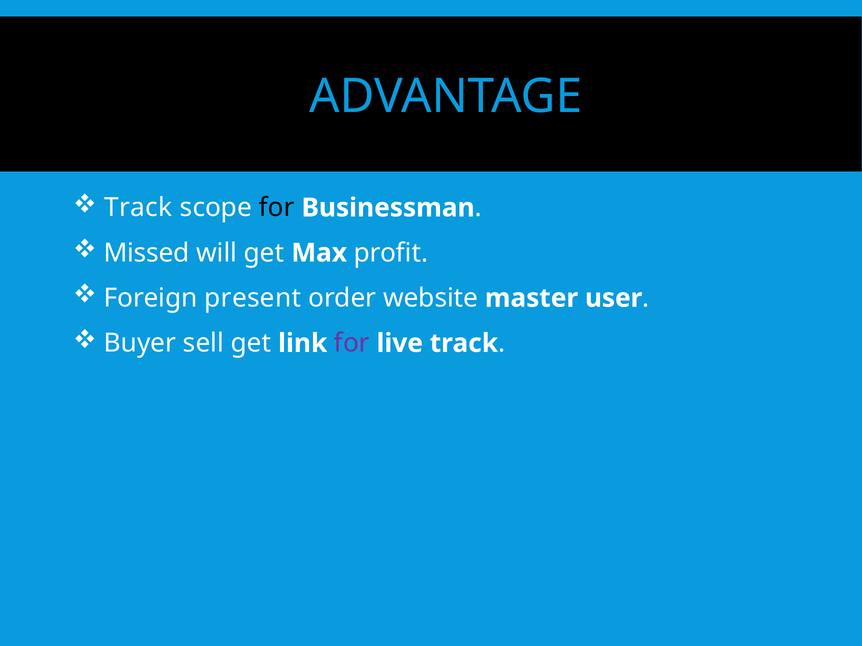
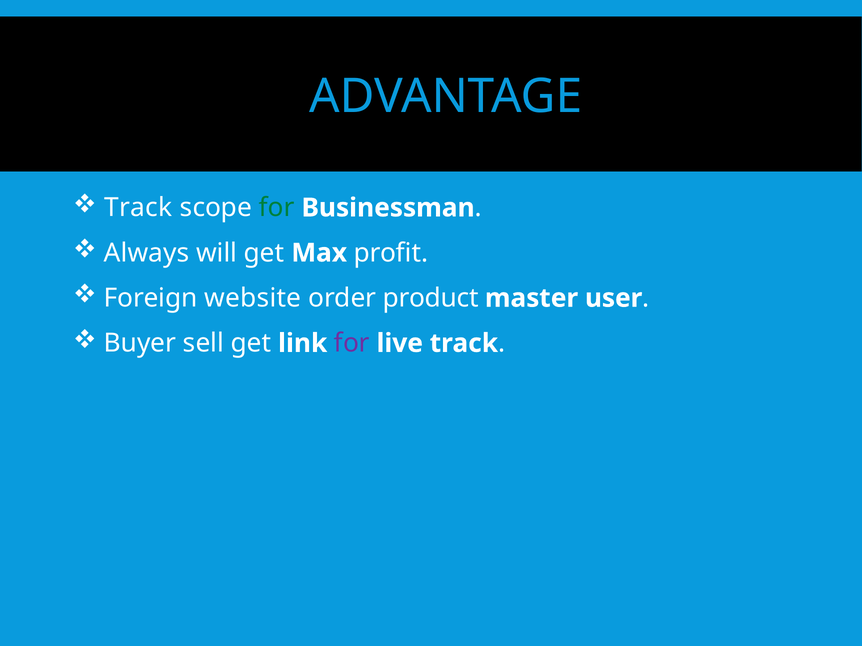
for colour: black -> green (277, 208)
Missed: Missed -> Always (146, 253)
present: present -> website (253, 298)
website: website -> product (431, 298)
